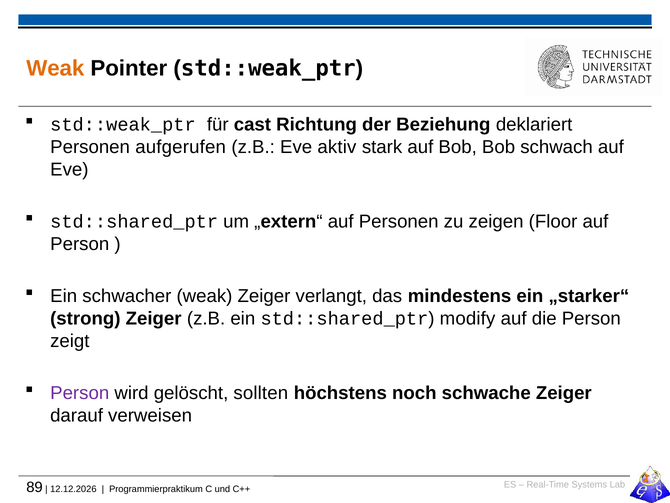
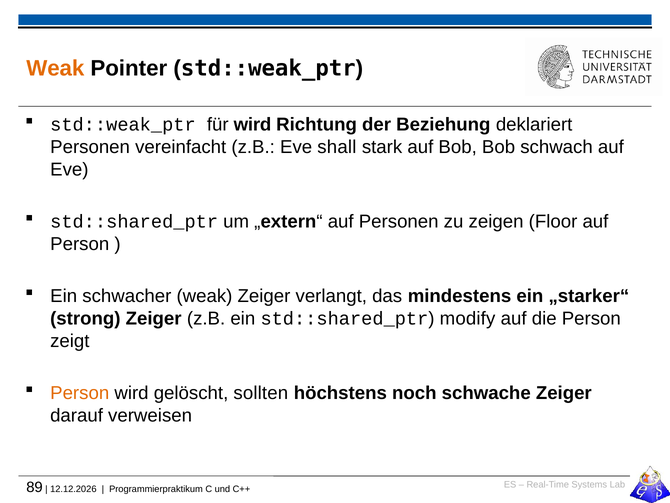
für cast: cast -> wird (252, 125)
aufgerufen: aufgerufen -> vereinfacht (181, 147)
aktiv: aktiv -> shall (337, 147)
Person colour: purple -> orange (80, 393)
